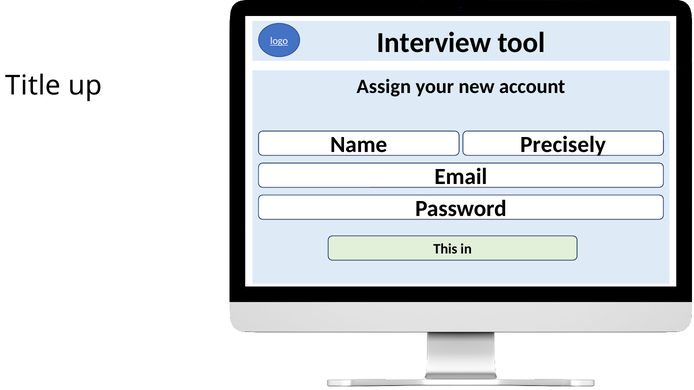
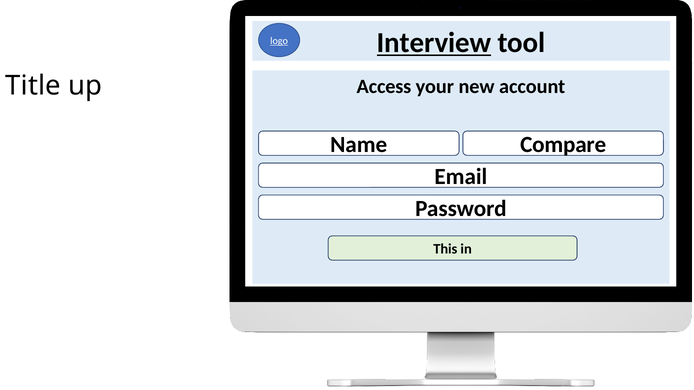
Interview underline: none -> present (434, 43)
Assign: Assign -> Access (384, 87)
Precisely: Precisely -> Compare (563, 145)
